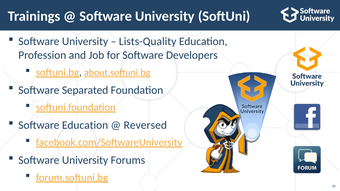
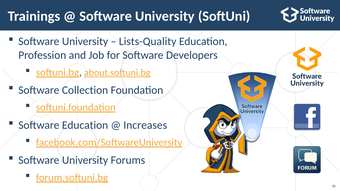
Separated: Separated -> Collection (85, 90)
Reversed: Reversed -> Increases (145, 125)
